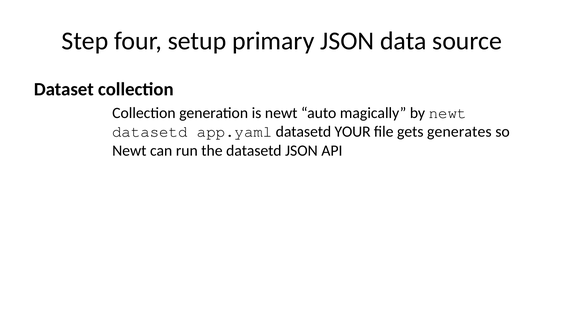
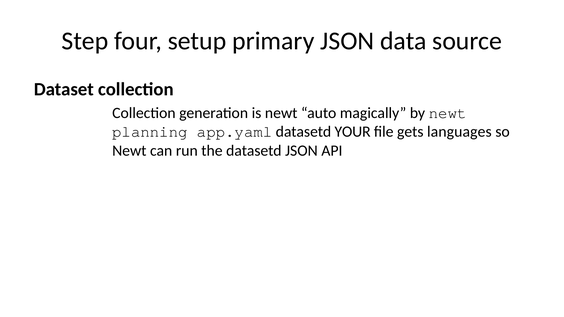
datasetd: datasetd -> planning (150, 132)
generates: generates -> languages (459, 132)
